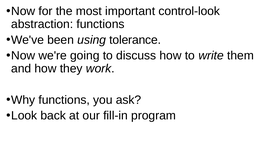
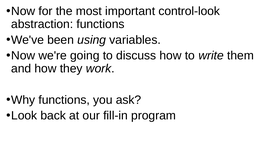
tolerance: tolerance -> variables (135, 40)
